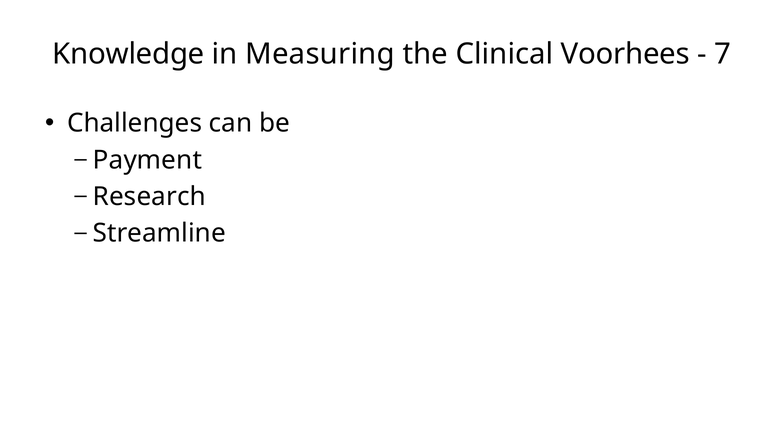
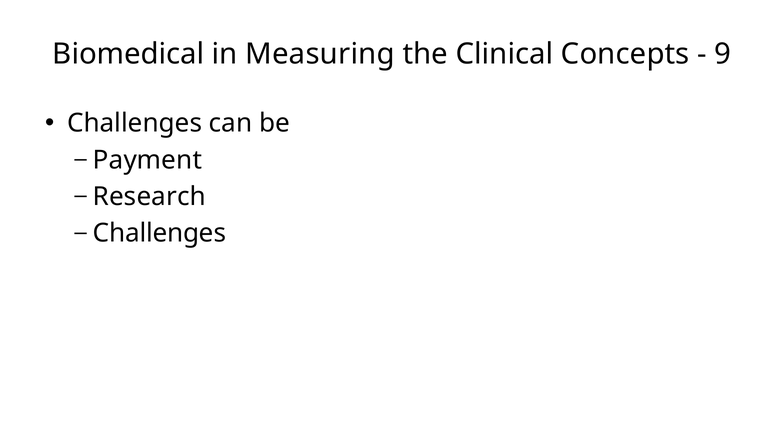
Knowledge: Knowledge -> Biomedical (128, 54)
Voorhees: Voorhees -> Concepts (625, 54)
7: 7 -> 9 (723, 54)
Streamline: Streamline -> Challenges (159, 233)
